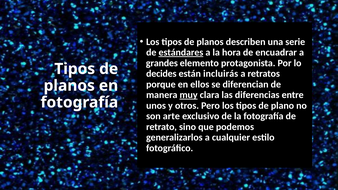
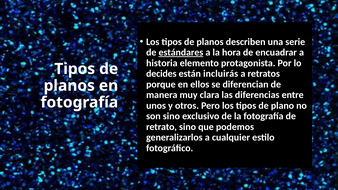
grandes: grandes -> historia (162, 63)
muy underline: present -> none (189, 95)
son arte: arte -> sino (171, 116)
